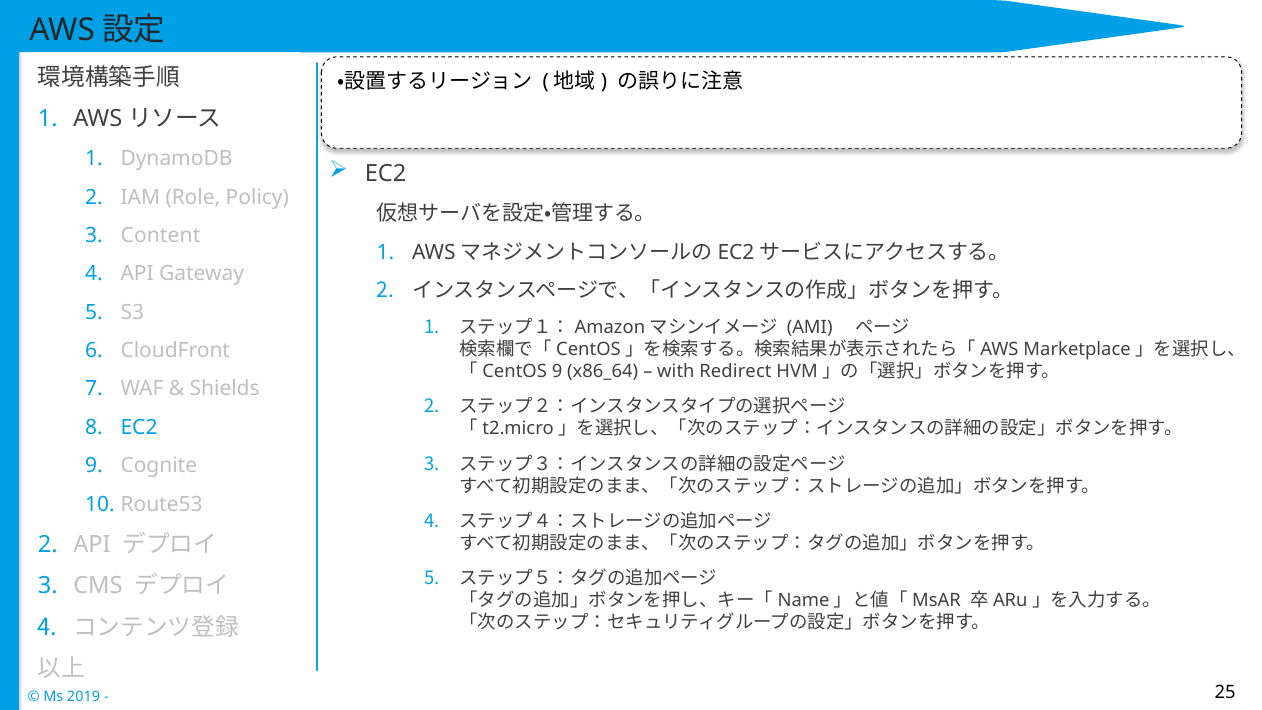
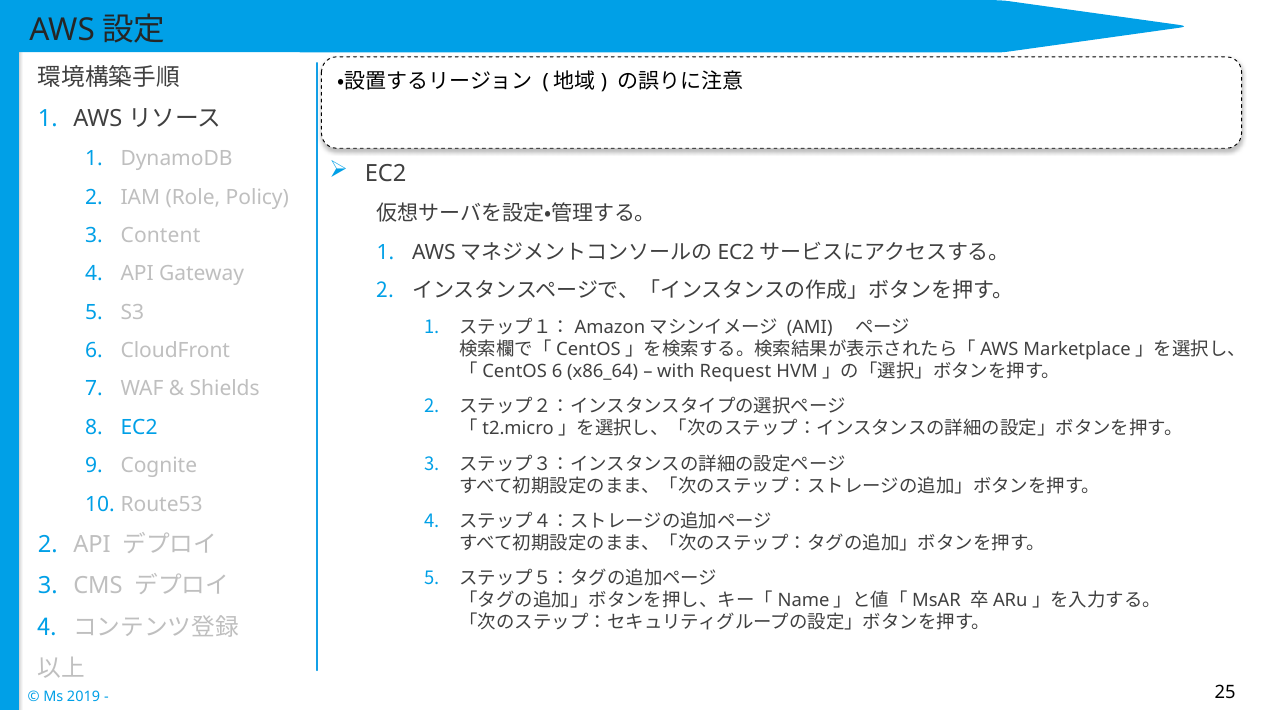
9: 9 -> 6 (557, 371)
Redirect: Redirect -> Request (735, 371)
